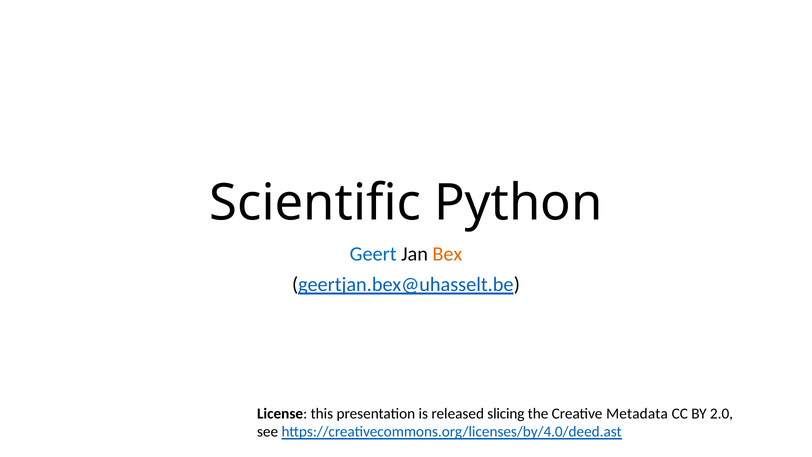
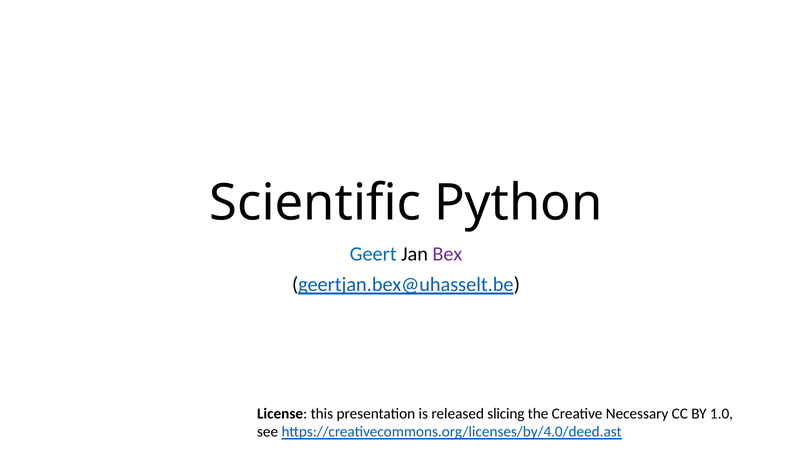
Bex colour: orange -> purple (447, 254)
Metadata: Metadata -> Necessary (637, 413)
2.0: 2.0 -> 1.0 (722, 413)
